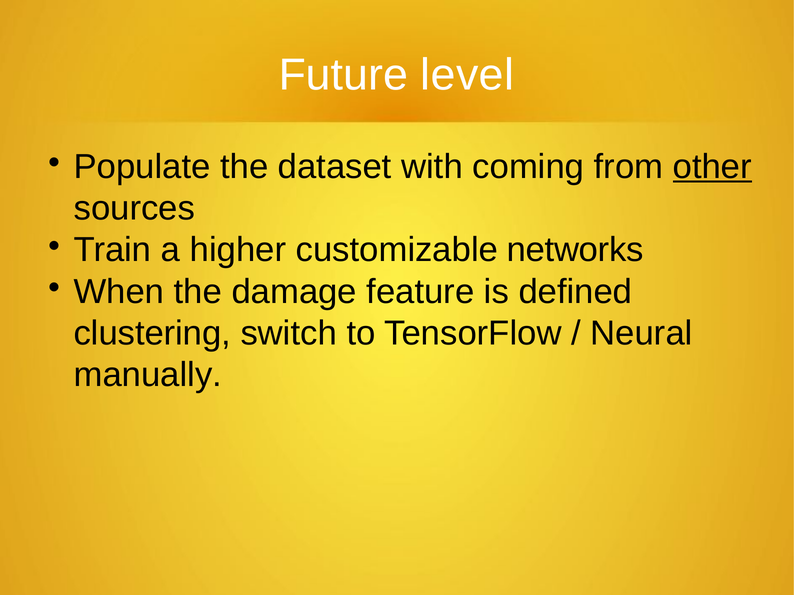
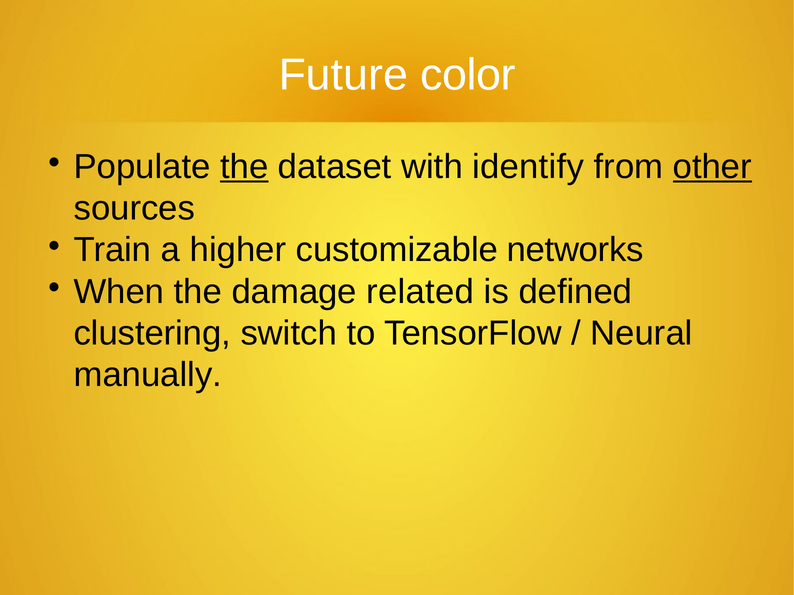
level: level -> color (468, 75)
the underline: none -> present (244, 167)
coming: coming -> identify (528, 167)
feature: feature -> related (420, 292)
